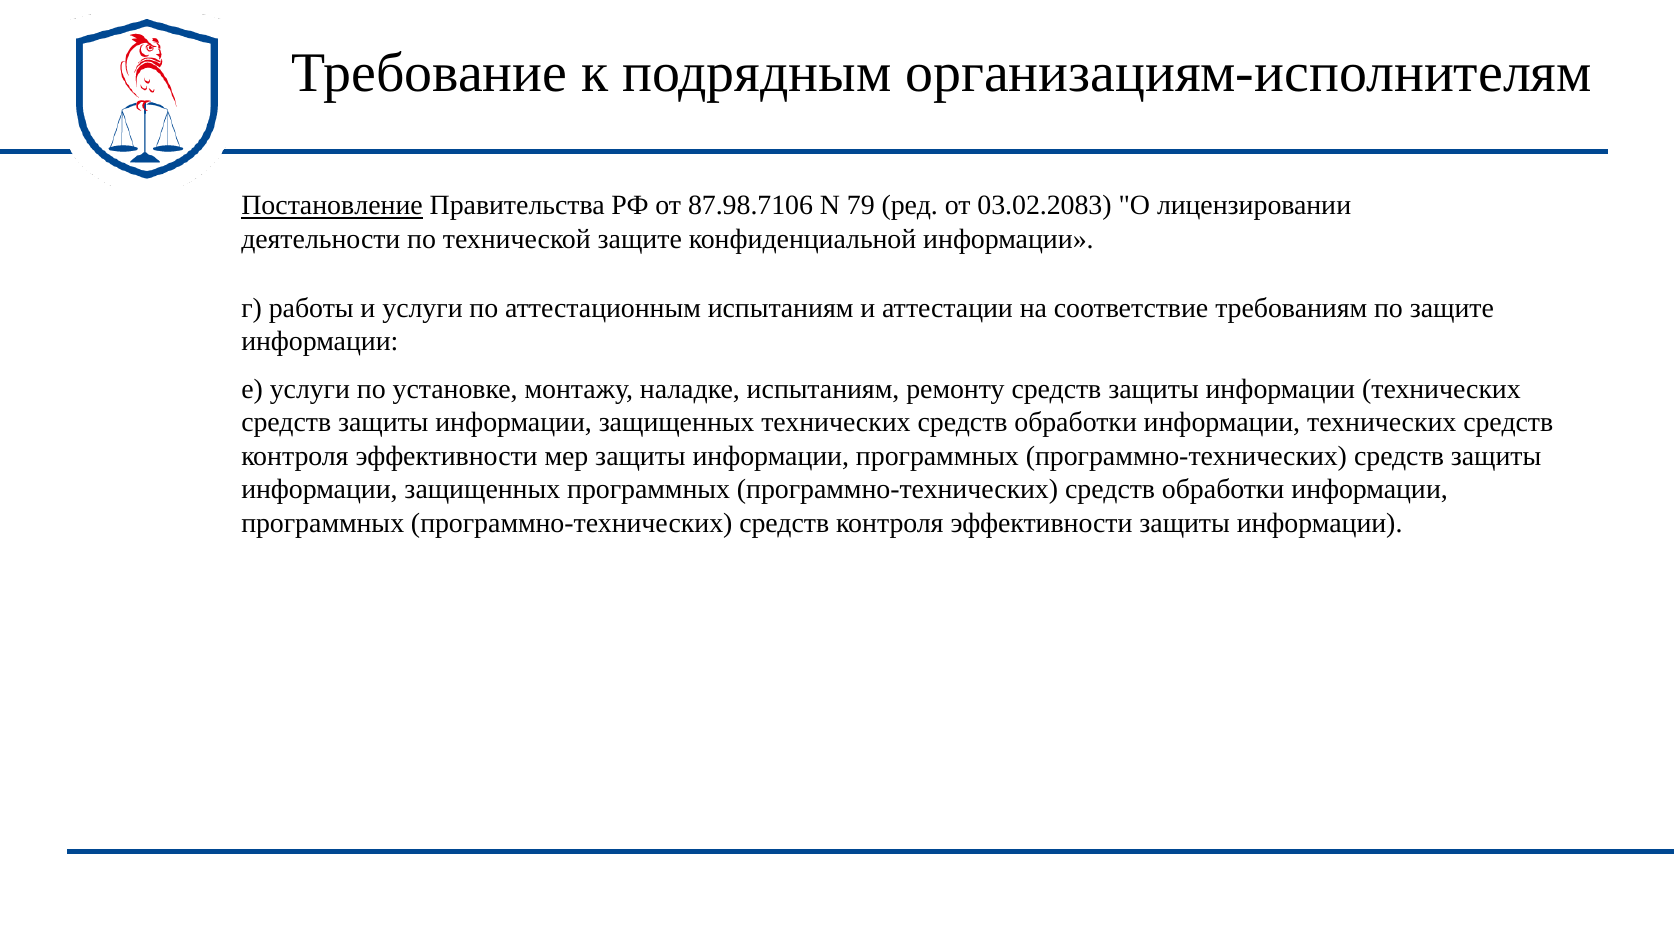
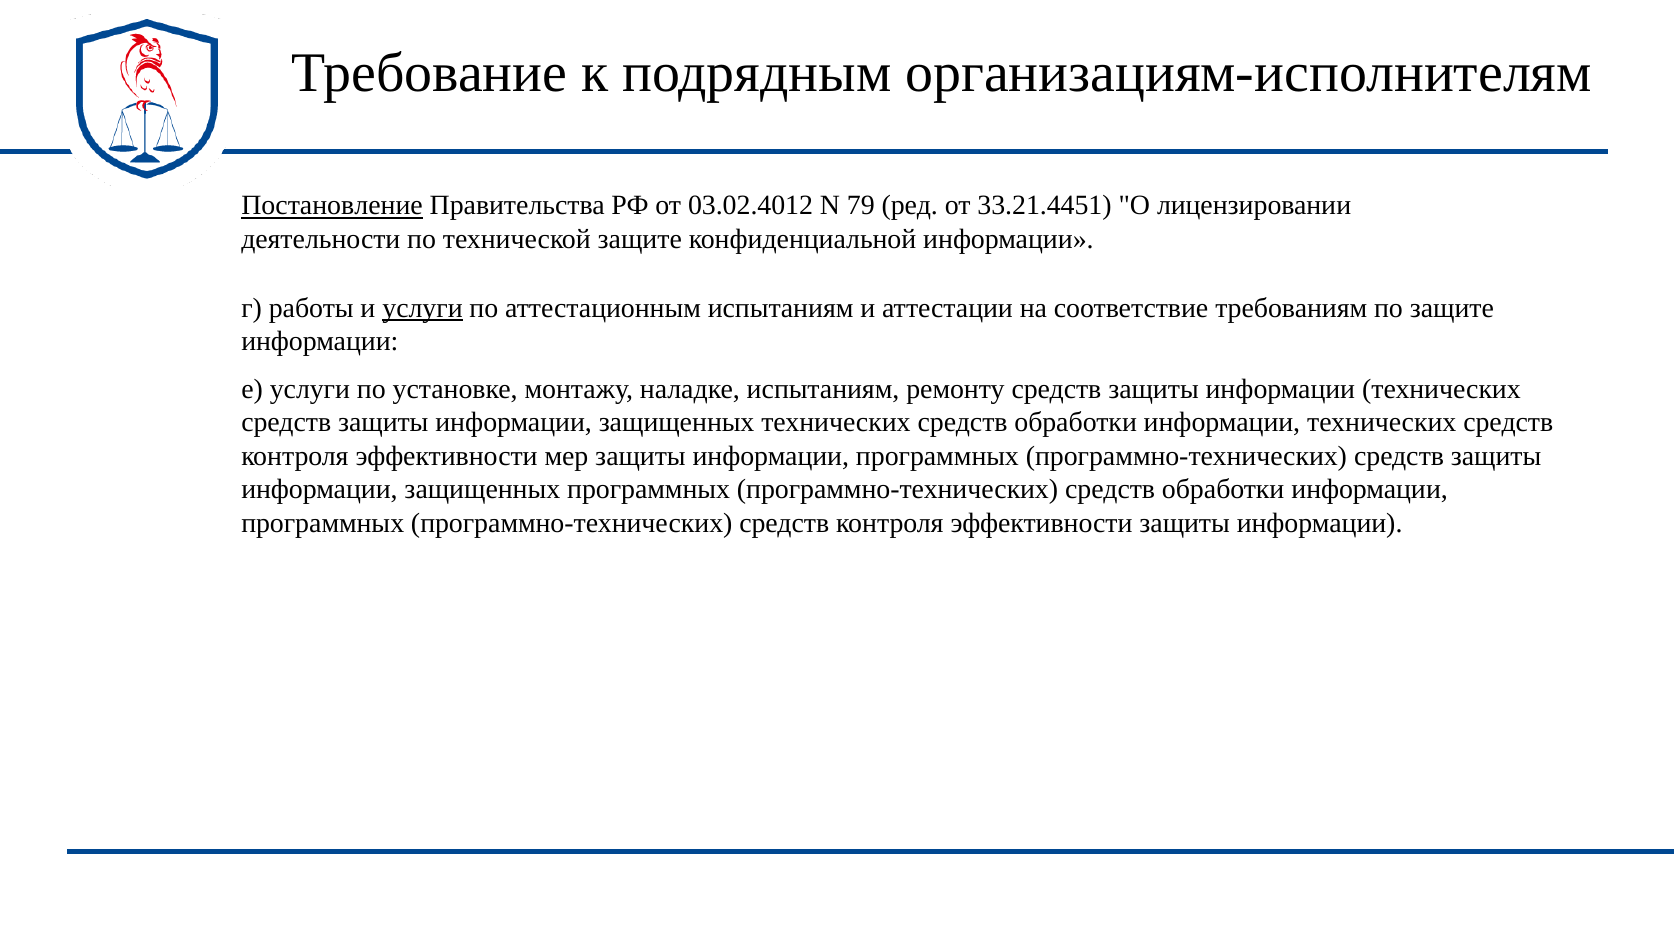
87.98.7106: 87.98.7106 -> 03.02.4012 (751, 206)
03.02.2083: 03.02.2083 -> 33.21.4451 (1045, 206)
услуги underline: none -> present (423, 308)
